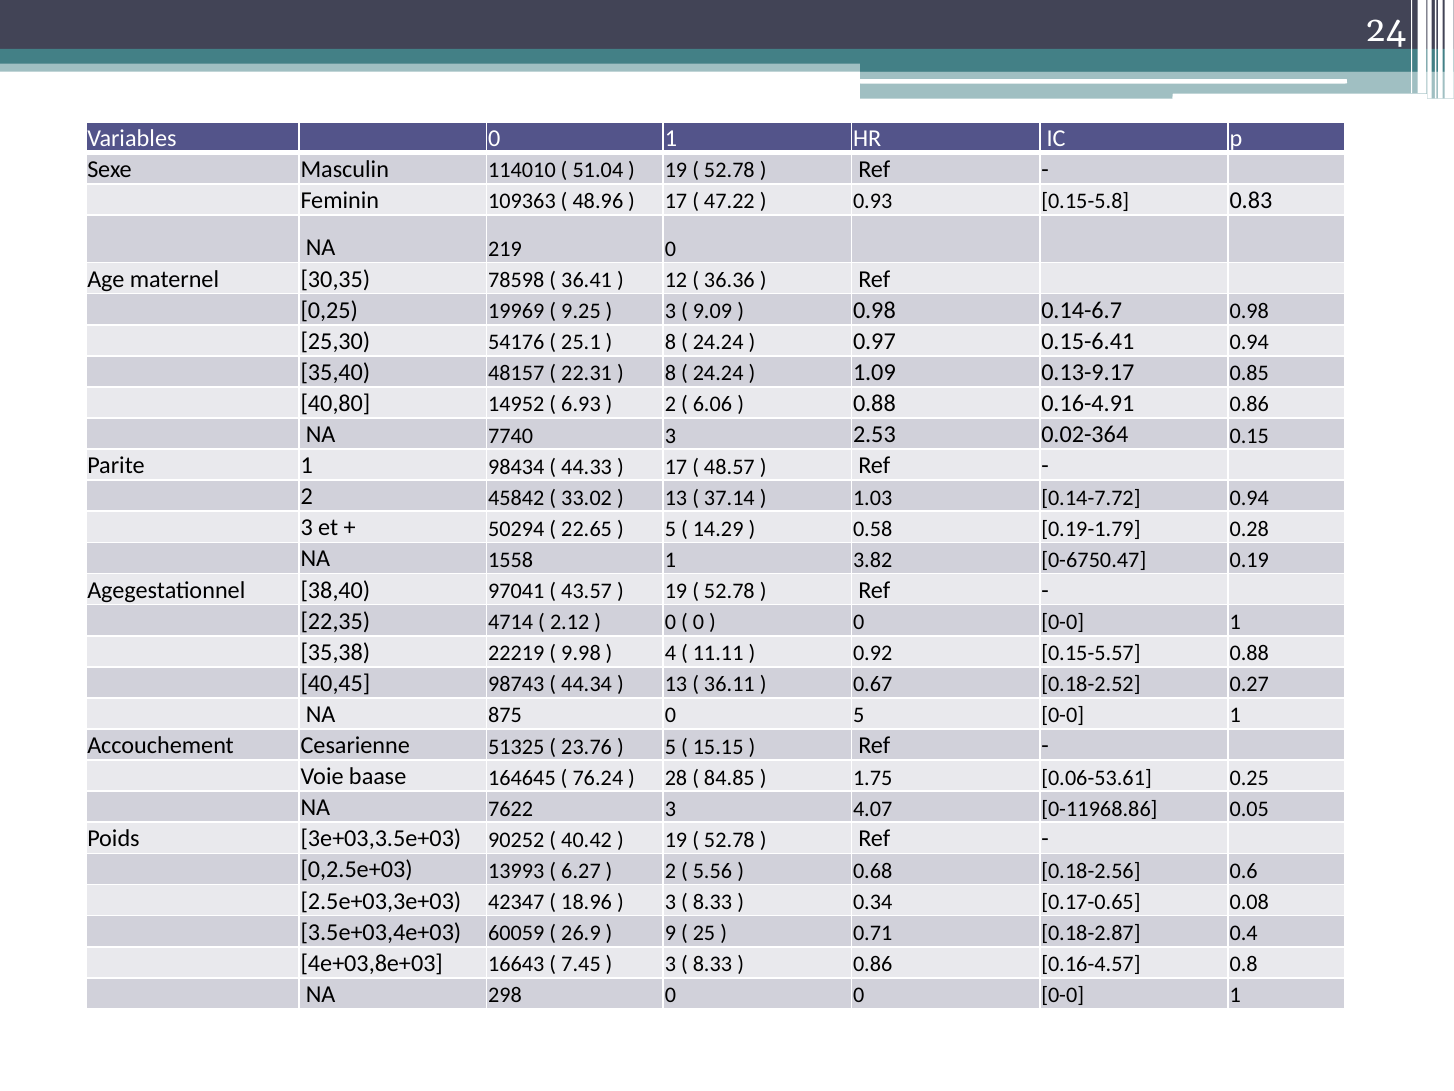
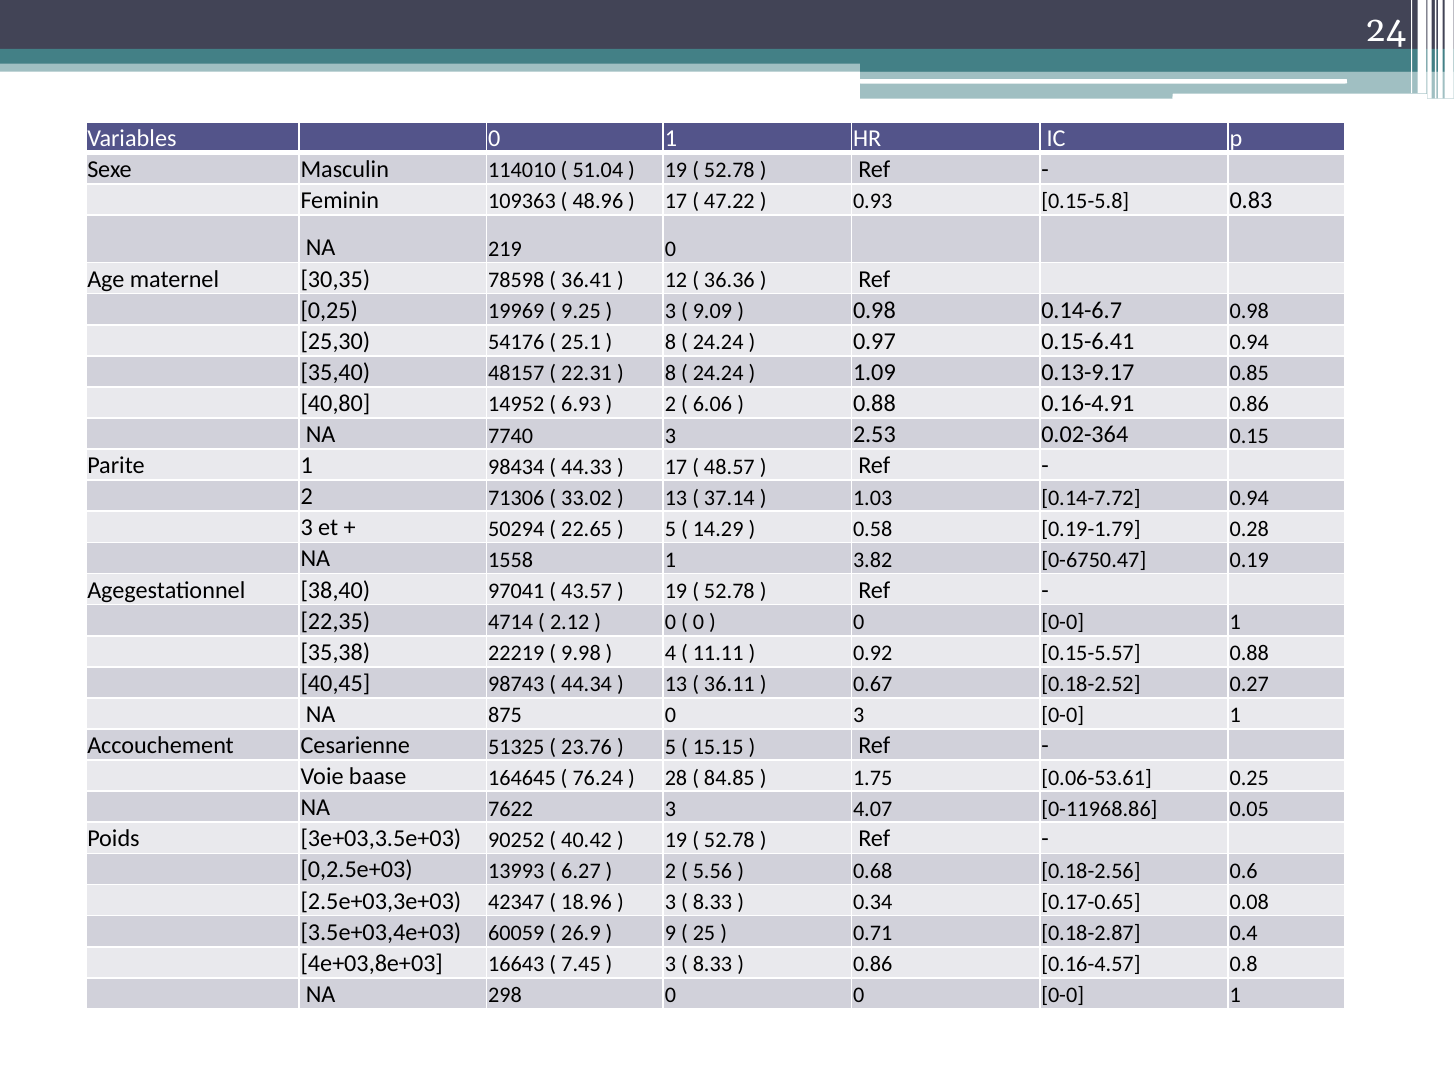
45842: 45842 -> 71306 (516, 498)
0 5: 5 -> 3 (859, 715)
